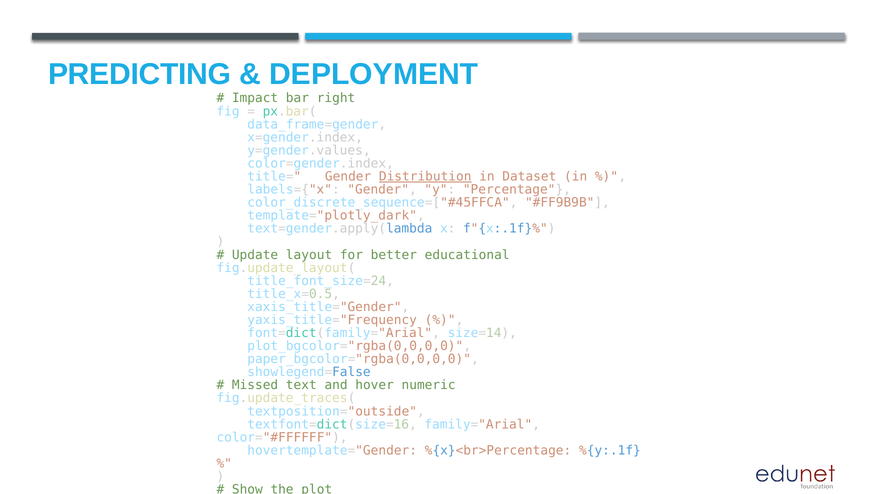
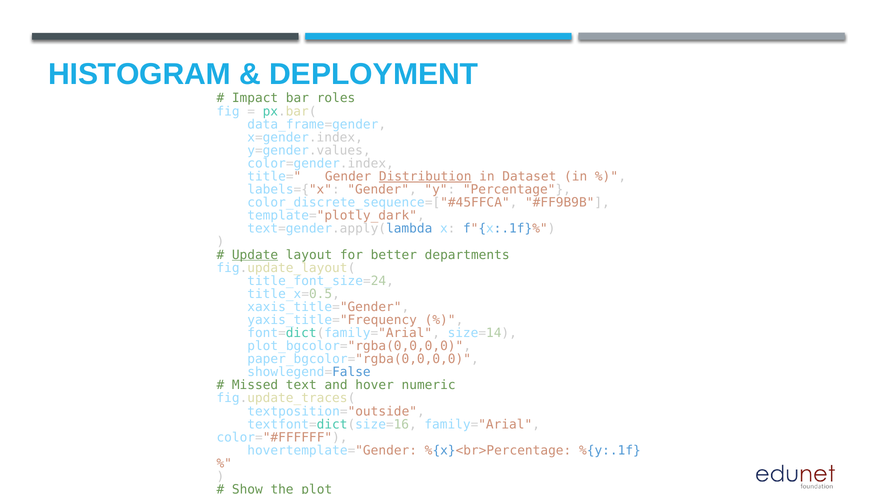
PREDICTING: PREDICTING -> HISTOGRAM (140, 74)
right: right -> roles (336, 98)
Update underline: none -> present (255, 254)
educational: educational -> departments (467, 254)
